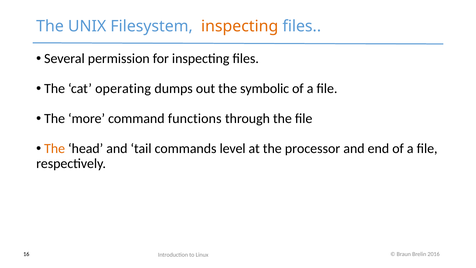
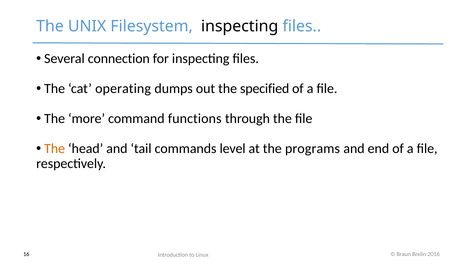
inspecting colour: orange -> black (240, 26)
permission: permission -> connection (119, 59)
symbolic: symbolic -> specified (265, 89)
processor: processor -> programs (312, 149)
